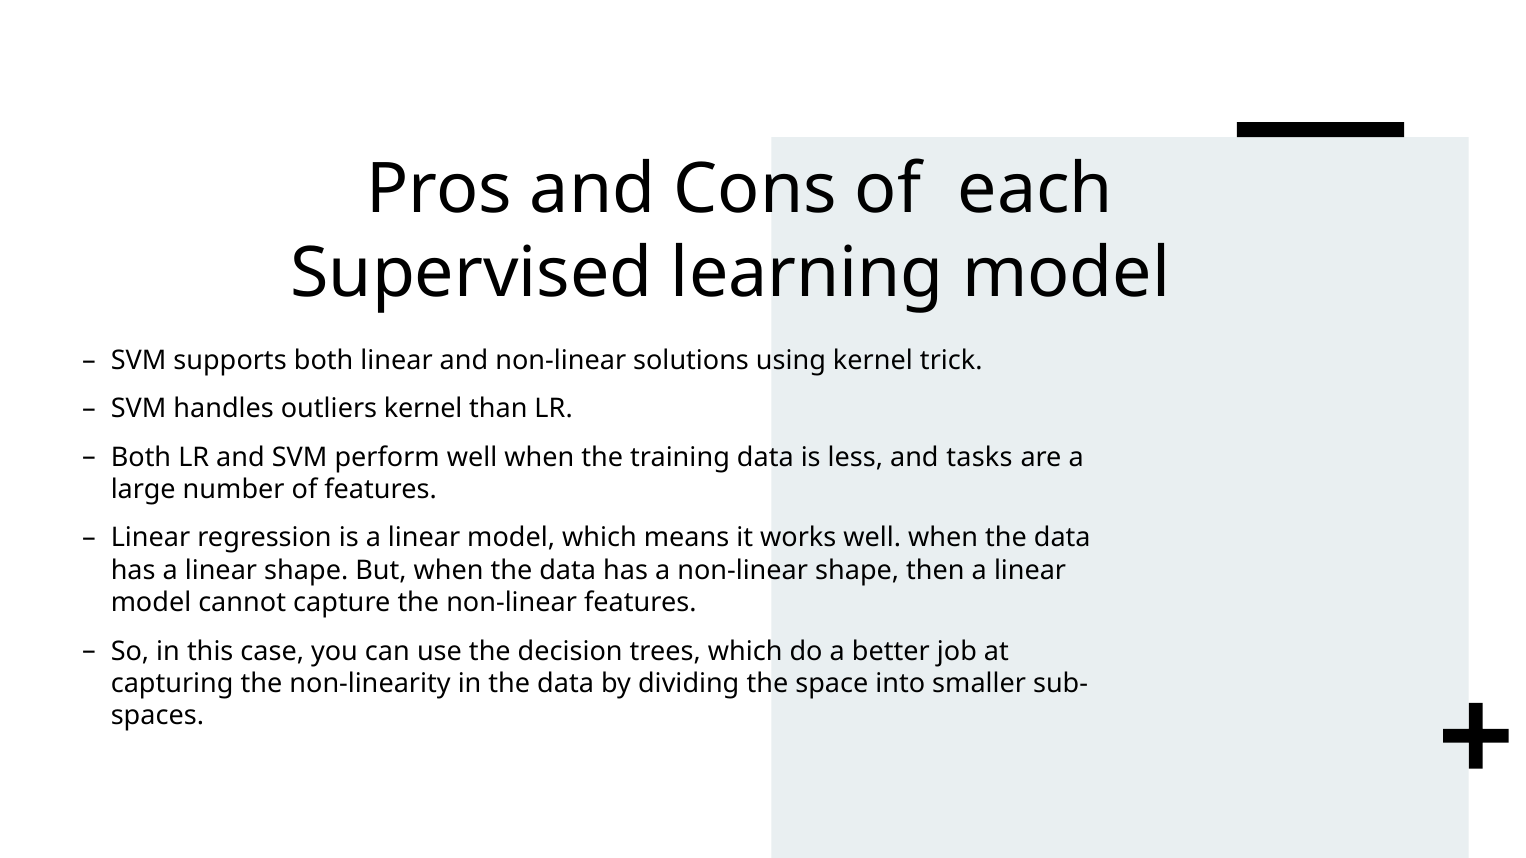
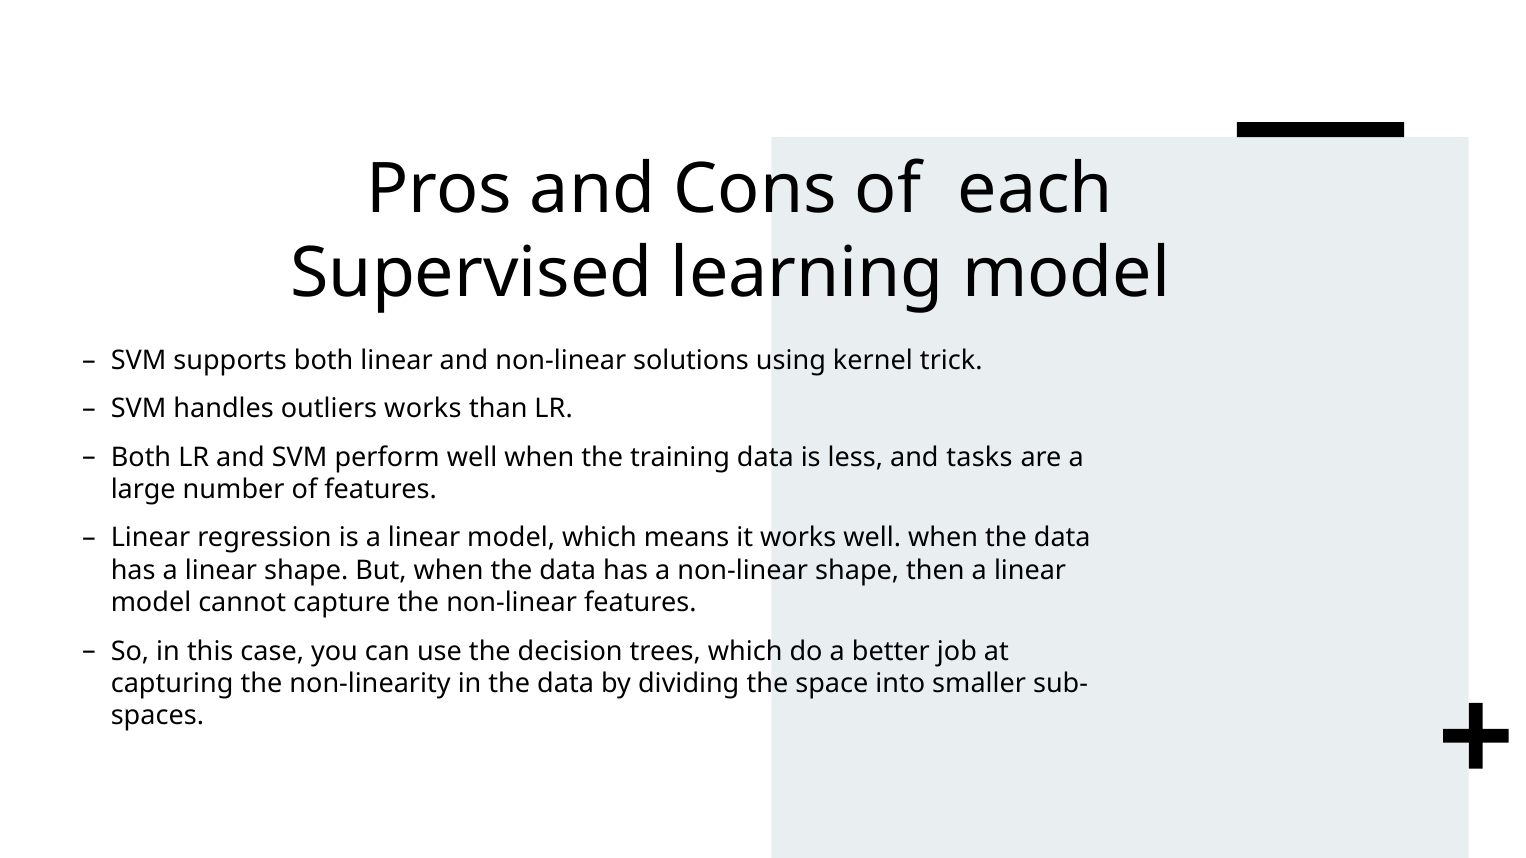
outliers kernel: kernel -> works (423, 409)
